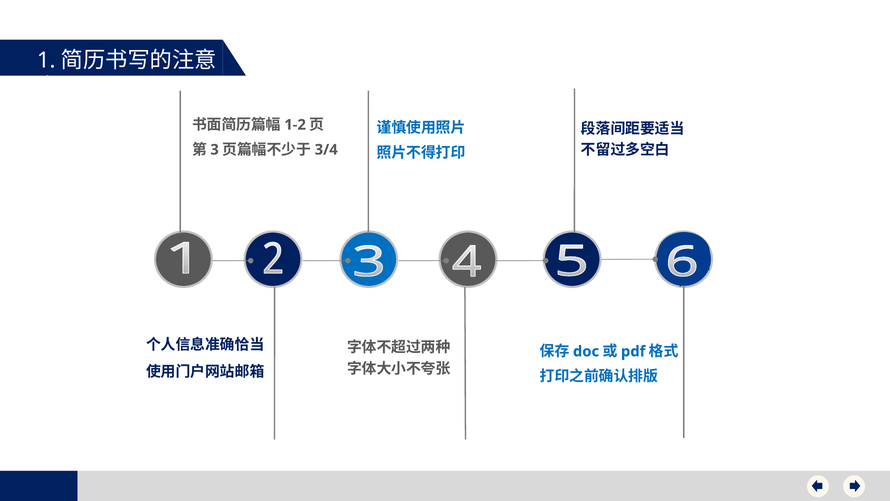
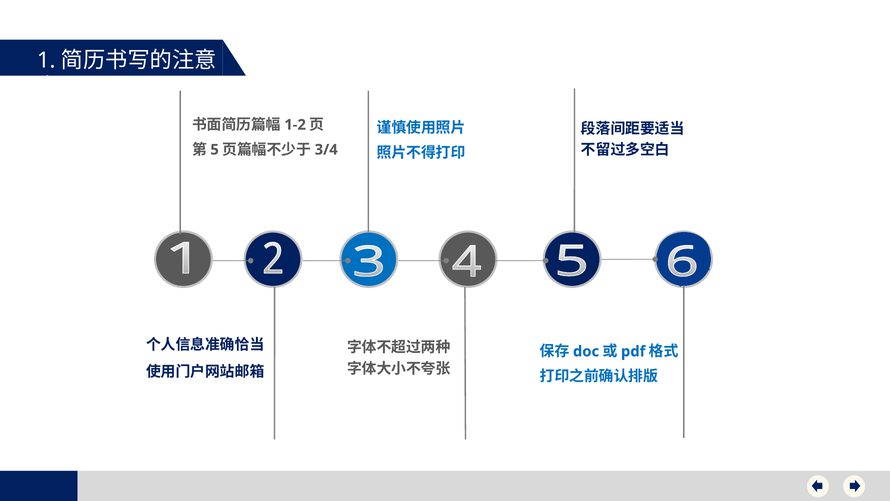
3: 3 -> 5 (215, 150)
